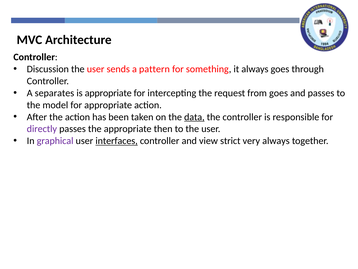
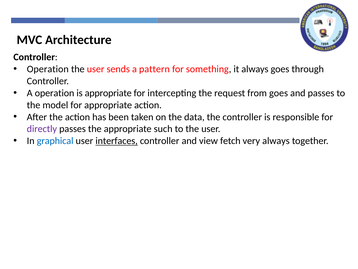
Discussion: Discussion -> Operation (48, 69)
A separates: separates -> operation (55, 93)
data underline: present -> none (194, 117)
then: then -> such (163, 129)
graphical colour: purple -> blue (55, 141)
strict: strict -> fetch (230, 141)
